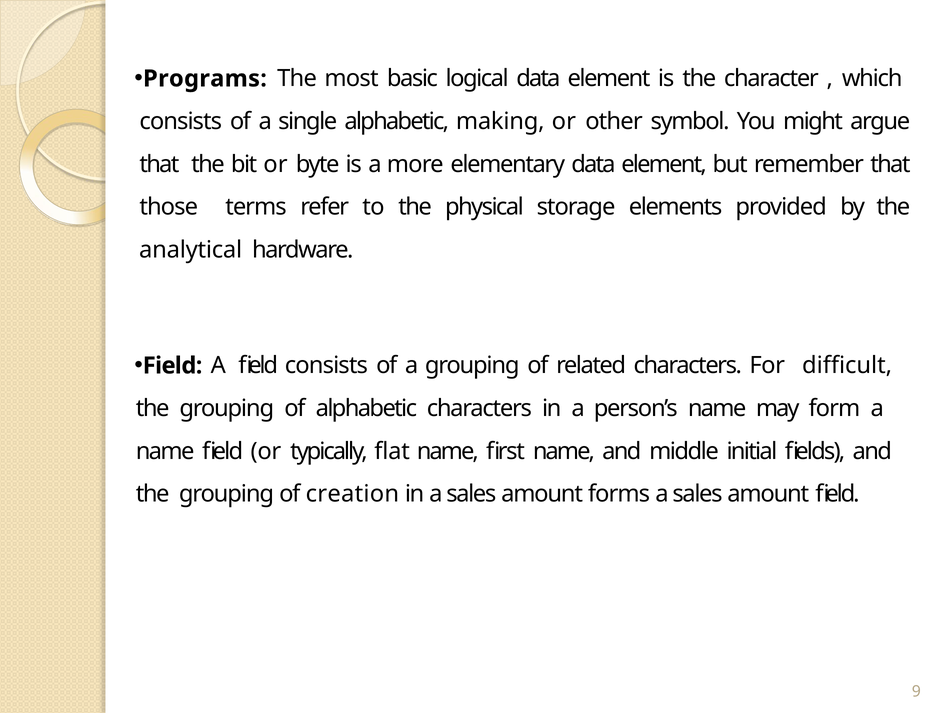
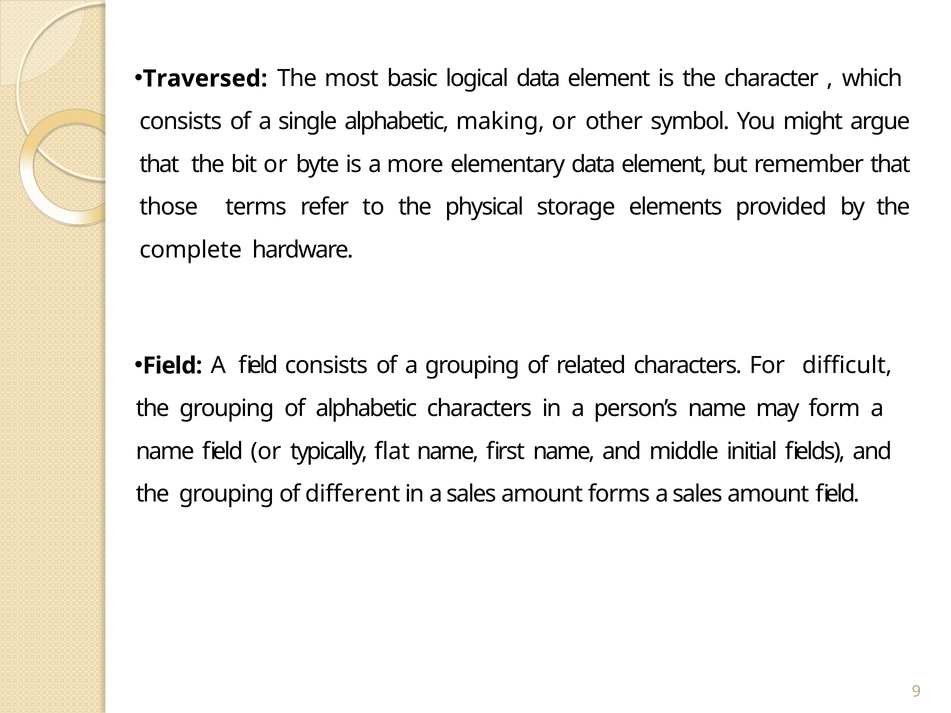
Programs: Programs -> Traversed (205, 79)
analytical: analytical -> complete (191, 250)
creation: creation -> different (353, 494)
